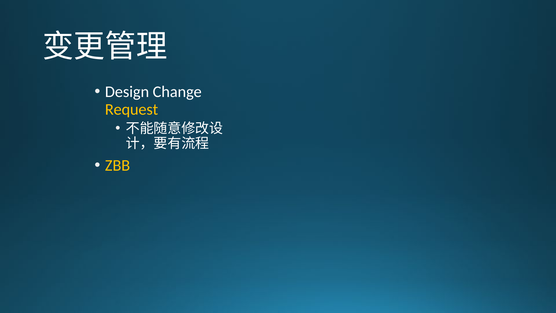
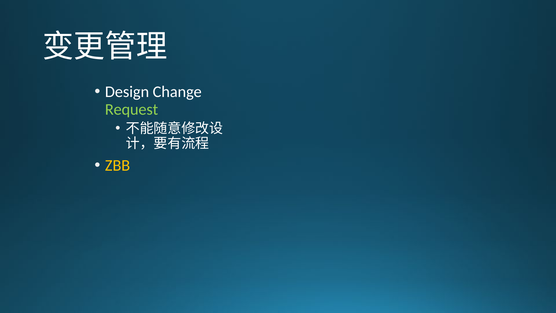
Request colour: yellow -> light green (132, 109)
